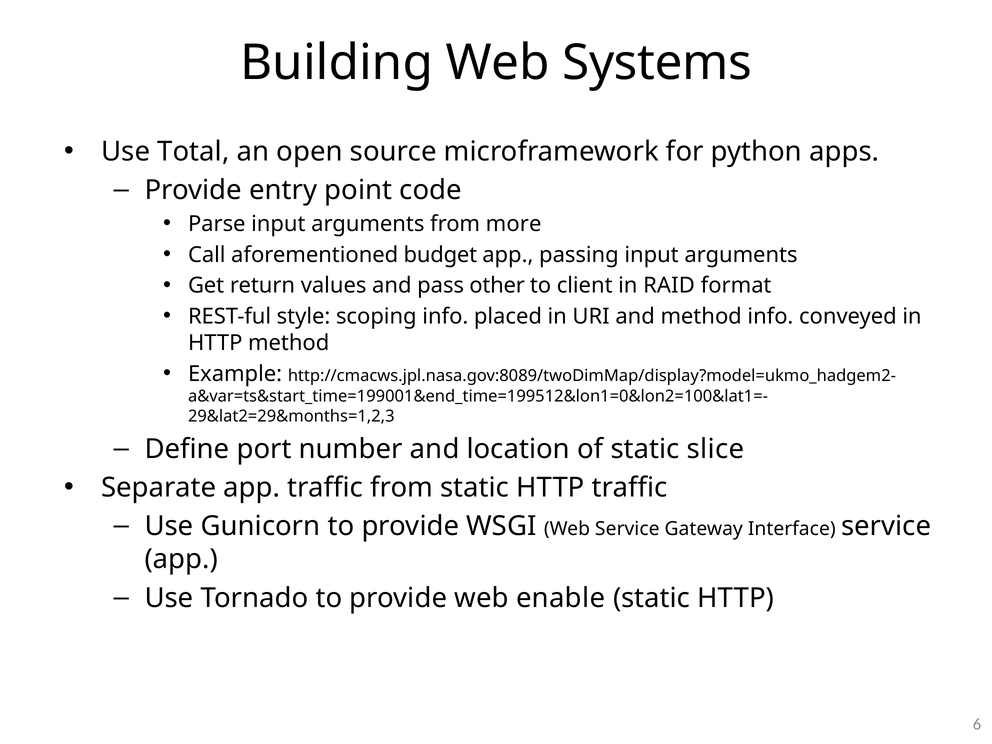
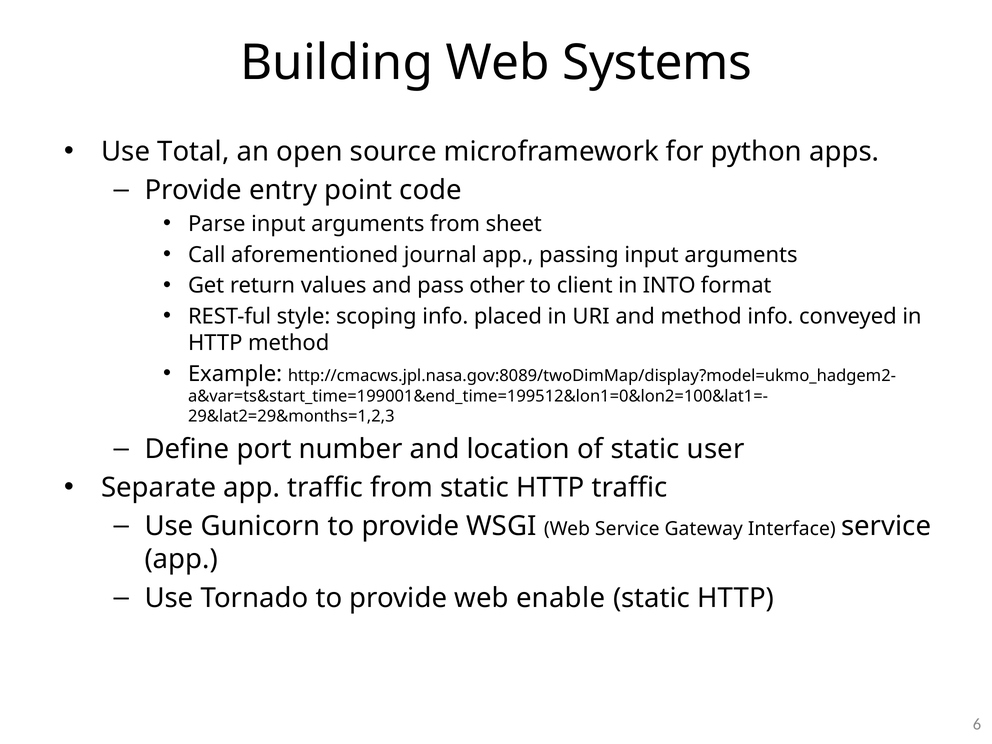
more: more -> sheet (514, 224)
budget: budget -> journal (440, 255)
RAID: RAID -> INTO (669, 286)
slice: slice -> user (716, 449)
